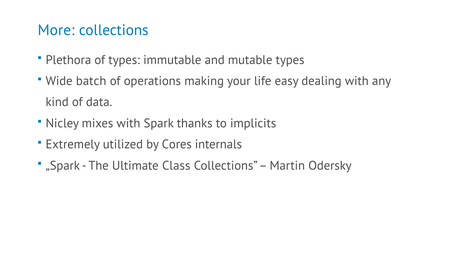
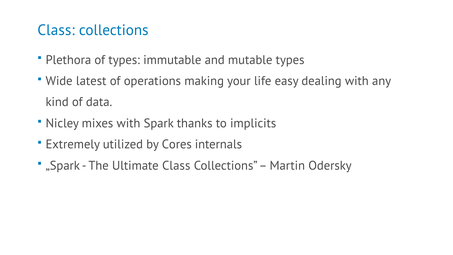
More: More -> Class (56, 30)
batch: batch -> latest (91, 81)
